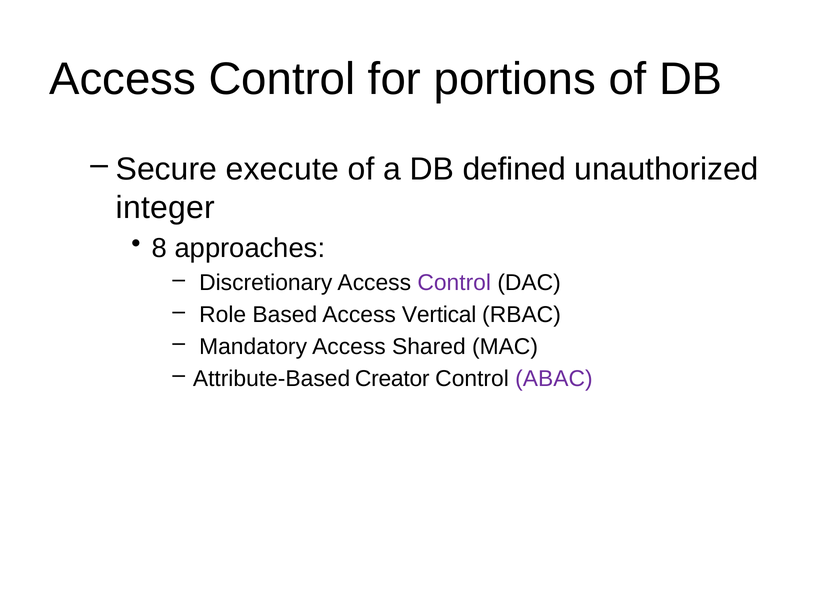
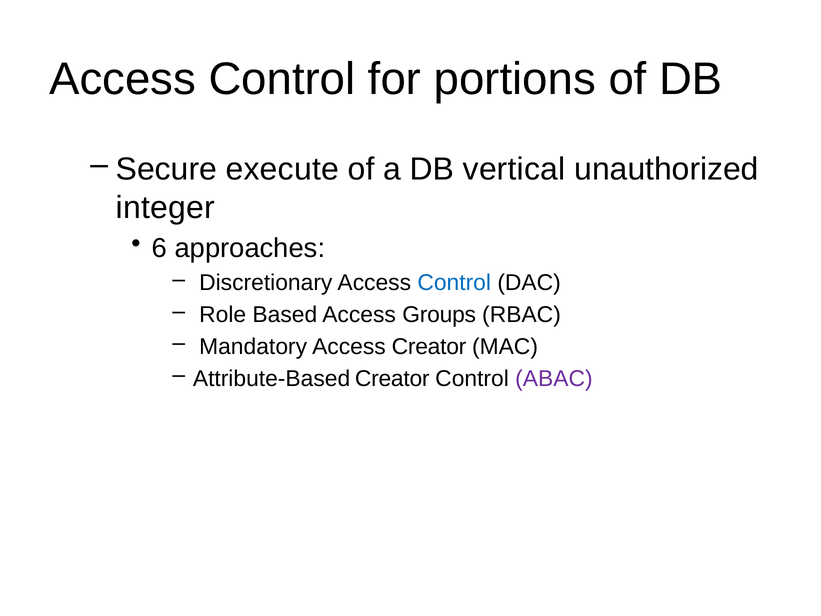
defined: defined -> vertical (514, 169)
8: 8 -> 6 (159, 248)
Control colour: purple -> blue (454, 283)
Vertical: Vertical -> Groups (439, 315)
Access Shared: Shared -> Creator (429, 346)
